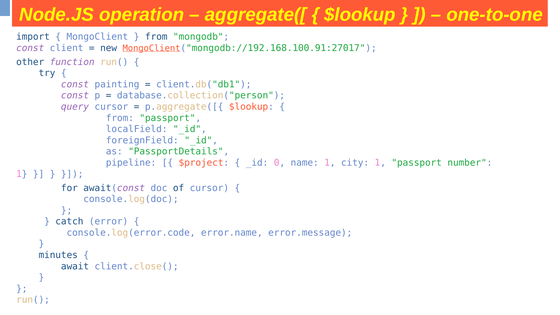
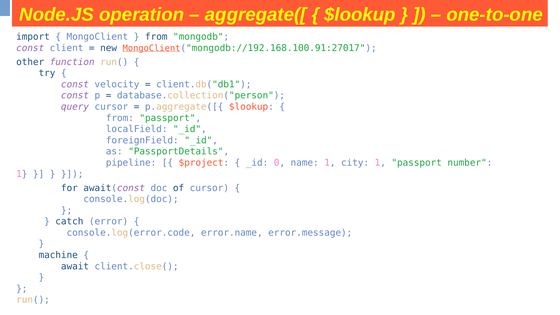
painting: painting -> velocity (117, 84)
minutes: minutes -> machine (58, 255)
